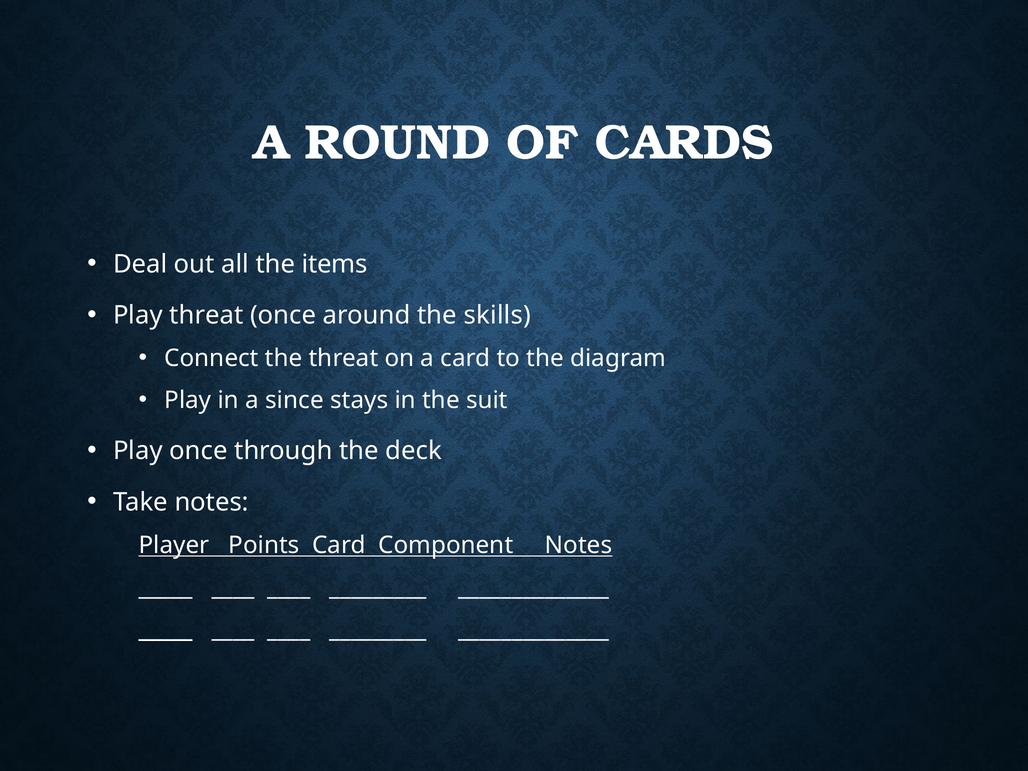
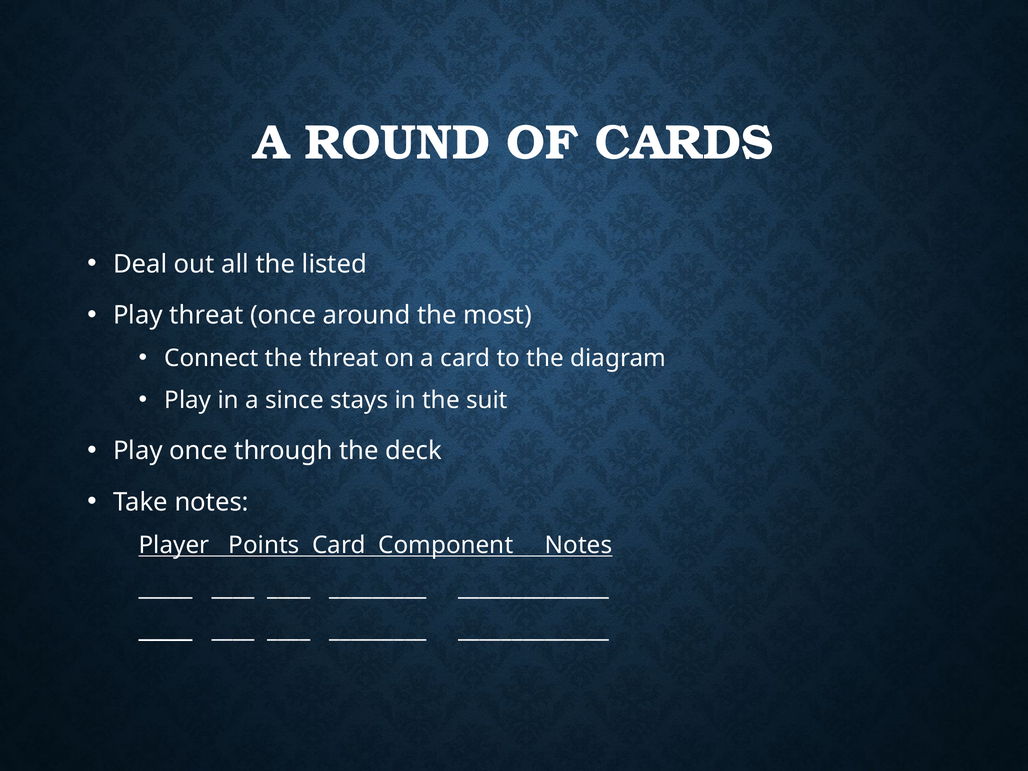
items: items -> listed (334, 264)
skills: skills -> most (498, 315)
